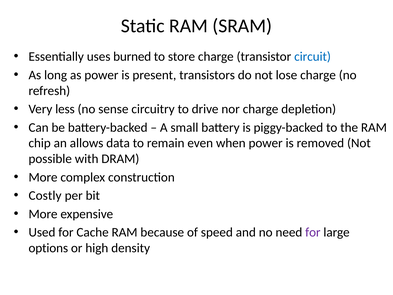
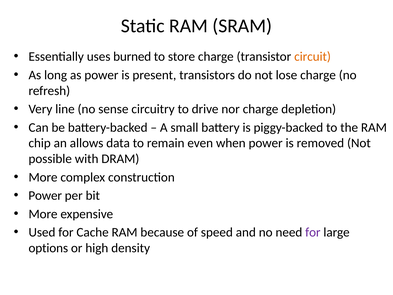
circuit colour: blue -> orange (313, 57)
less: less -> line (65, 109)
Costly: Costly -> Power (45, 195)
